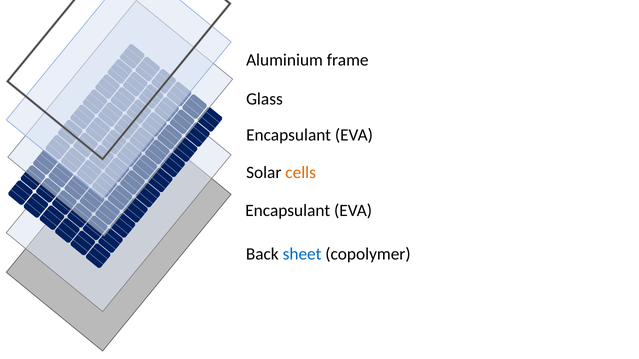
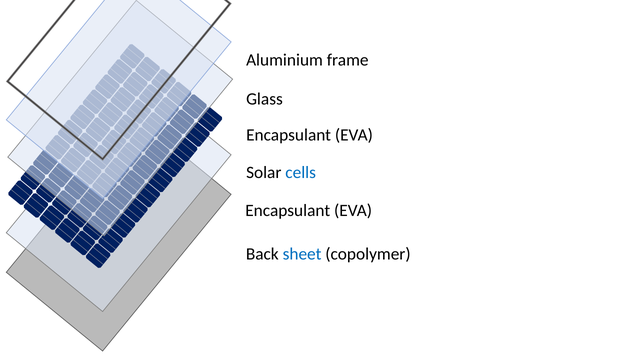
cells colour: orange -> blue (301, 173)
